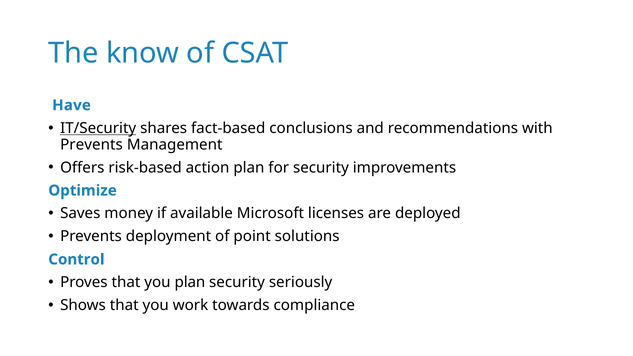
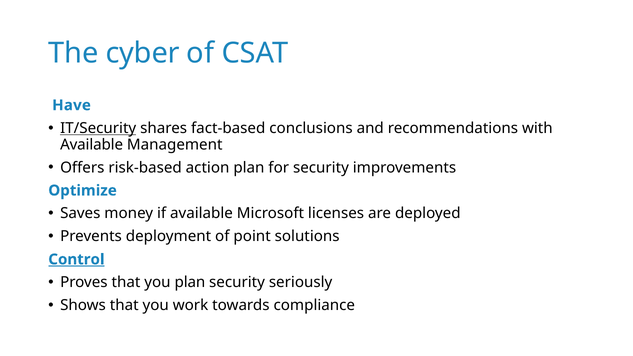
know: know -> cyber (143, 53)
Prevents: Prevents -> Available (92, 145)
Control underline: none -> present (76, 259)
